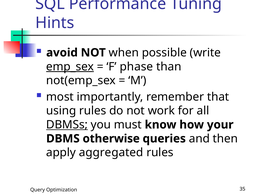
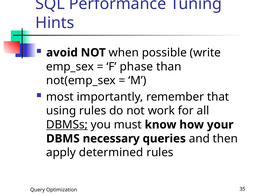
emp_sex underline: present -> none (70, 66)
otherwise: otherwise -> necessary (111, 138)
aggregated: aggregated -> determined (111, 152)
